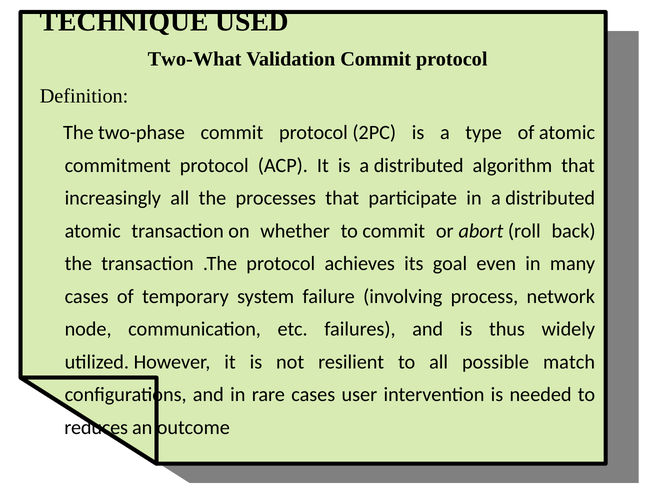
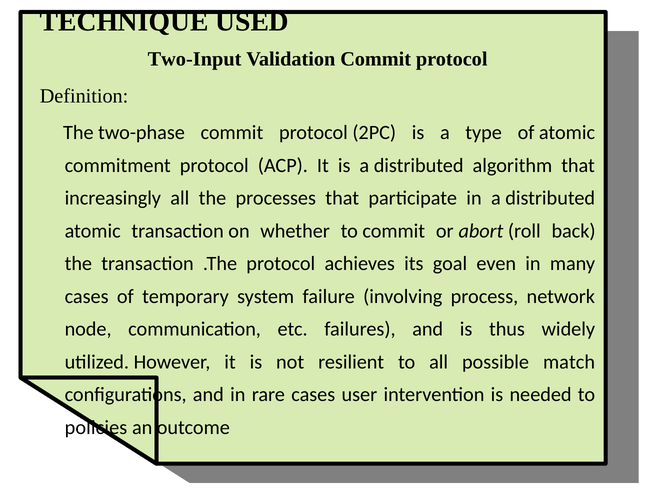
Two-What: Two-What -> Two-Input (195, 59)
reduces: reduces -> policies (96, 428)
